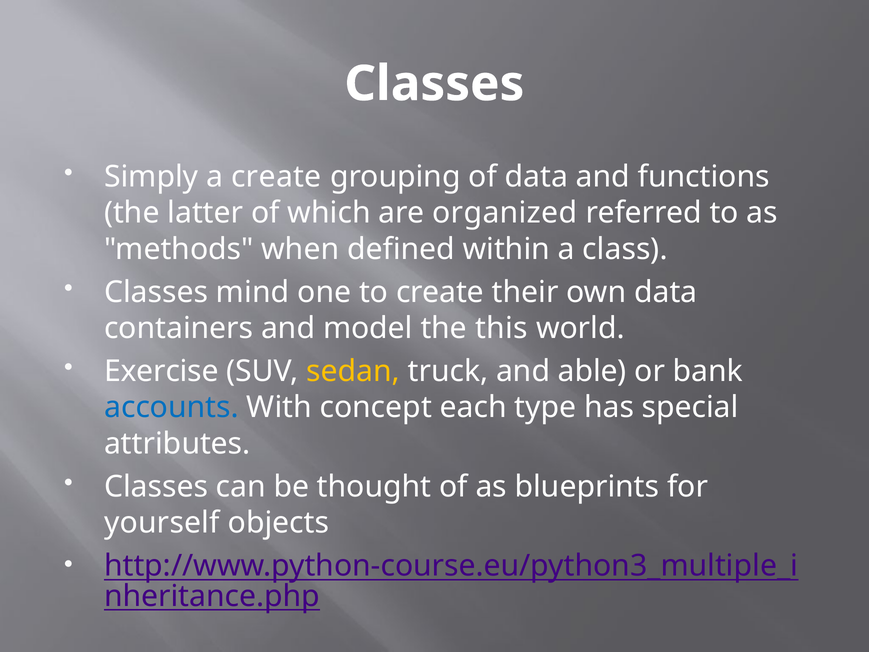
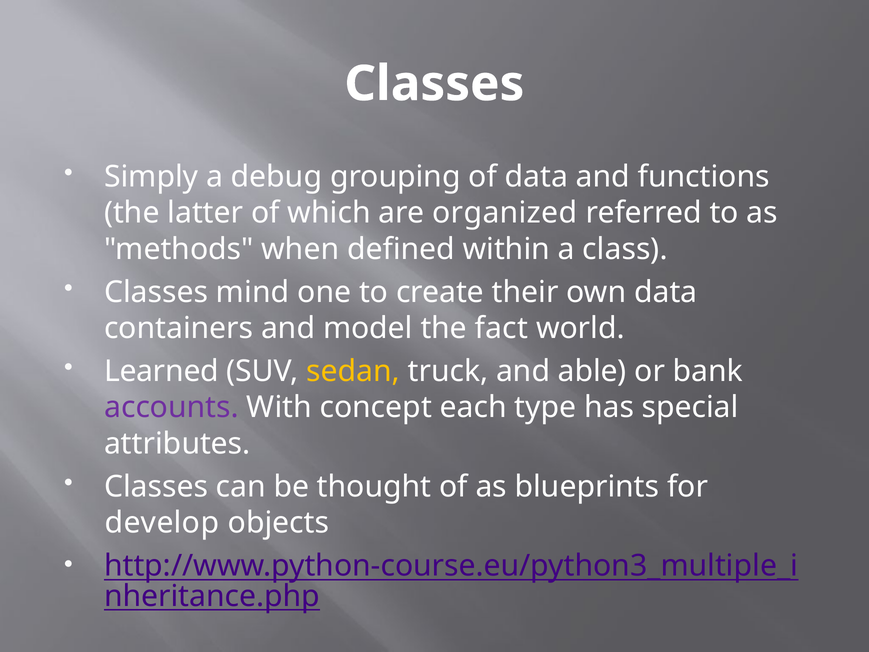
a create: create -> debug (276, 177)
this: this -> fact (501, 328)
Exercise: Exercise -> Learned (161, 371)
accounts colour: blue -> purple (171, 407)
yourself: yourself -> develop (162, 523)
